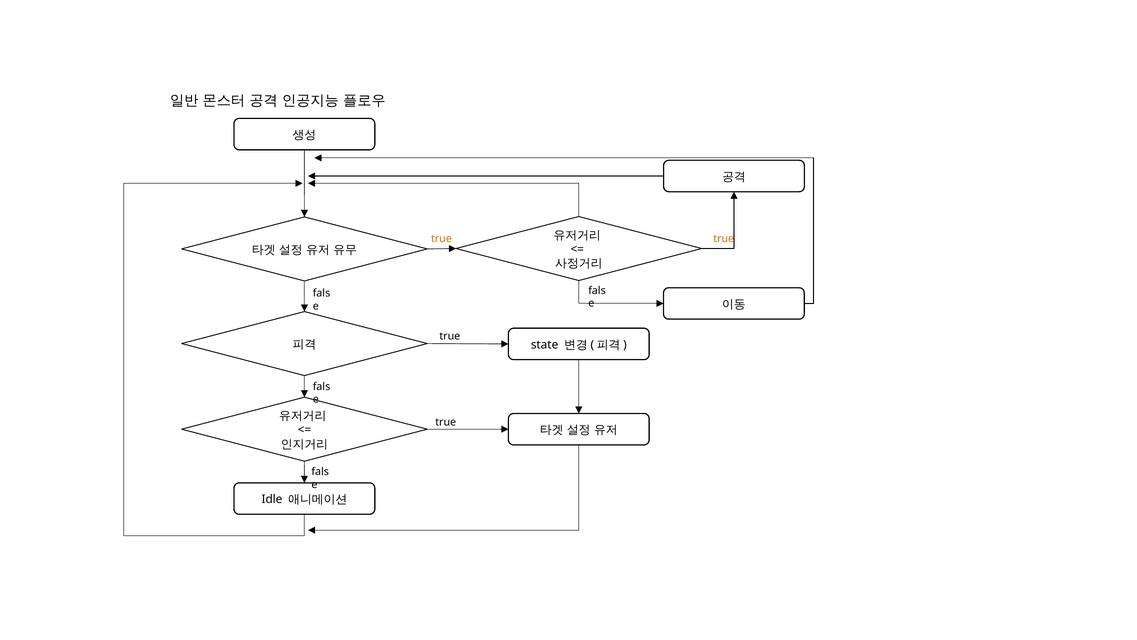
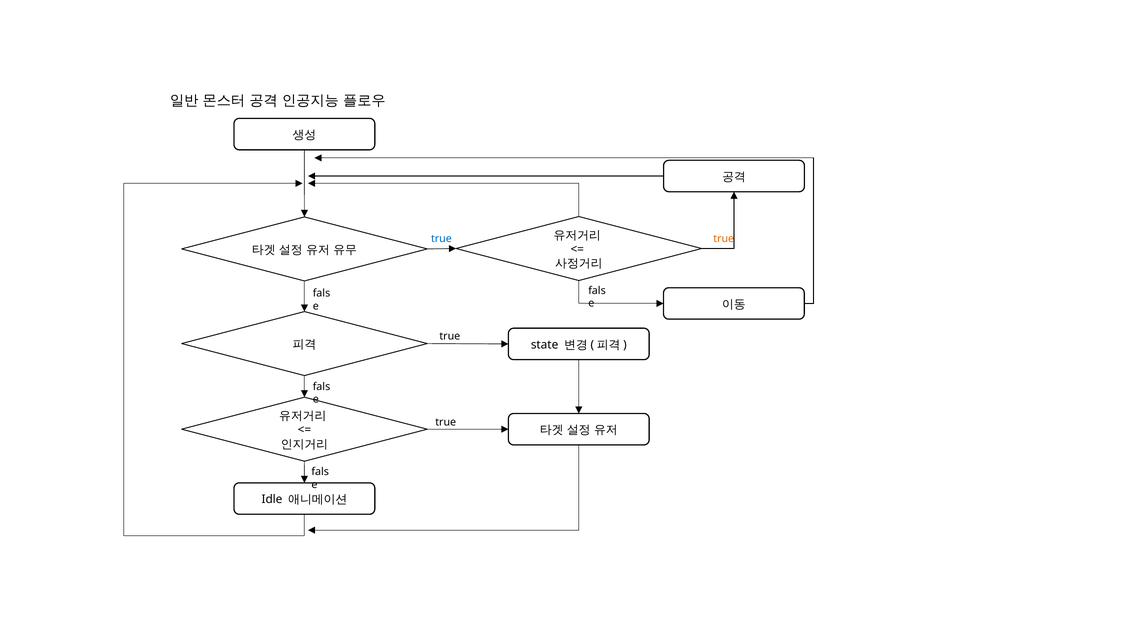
true colour: orange -> blue (441, 239)
